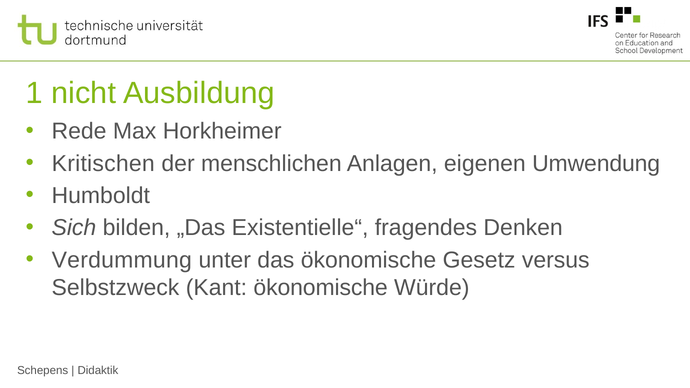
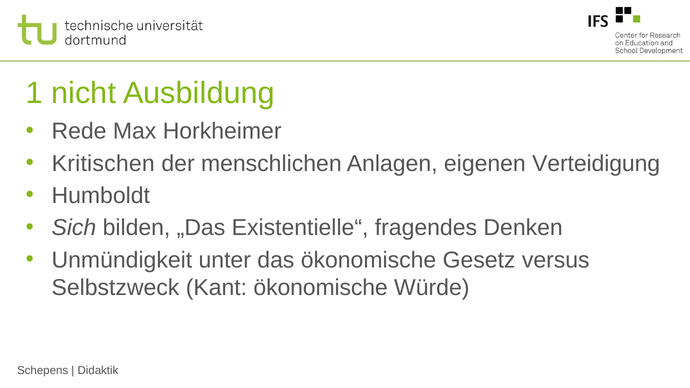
Umwendung: Umwendung -> Verteidigung (596, 164)
Verdummung: Verdummung -> Unmündigkeit (122, 260)
